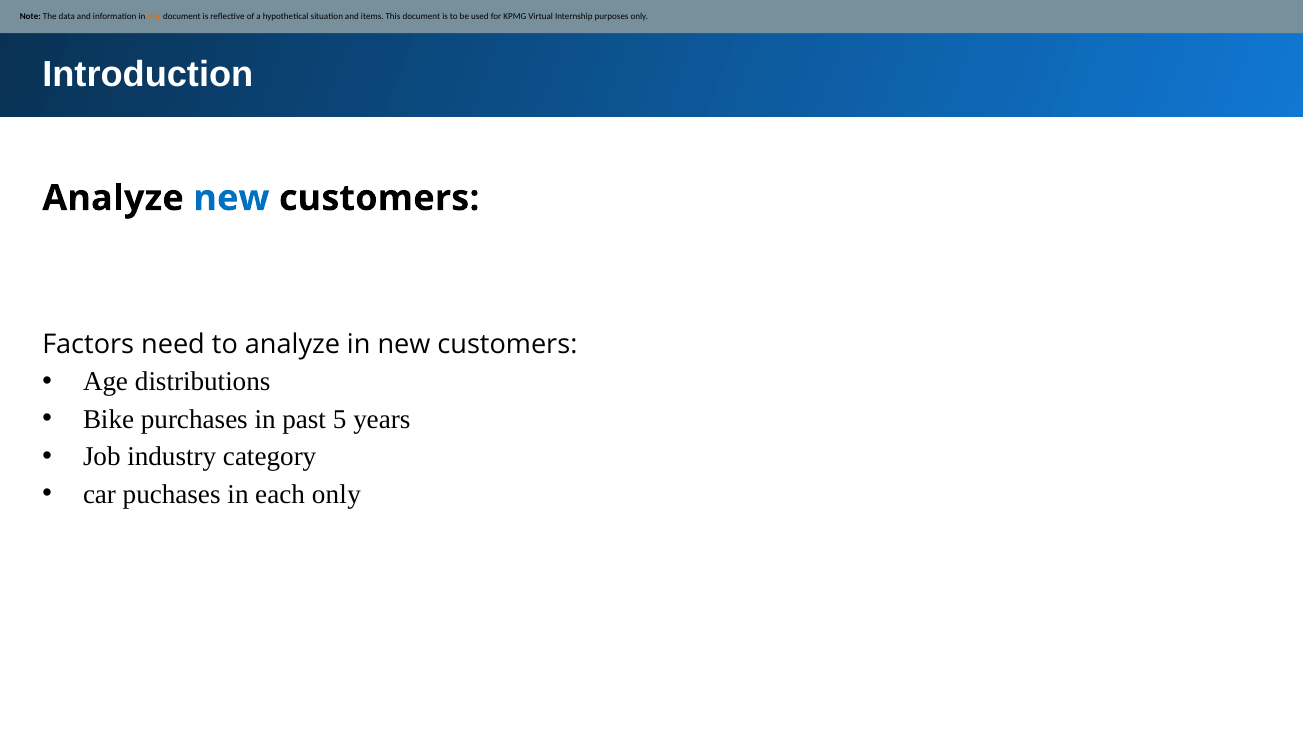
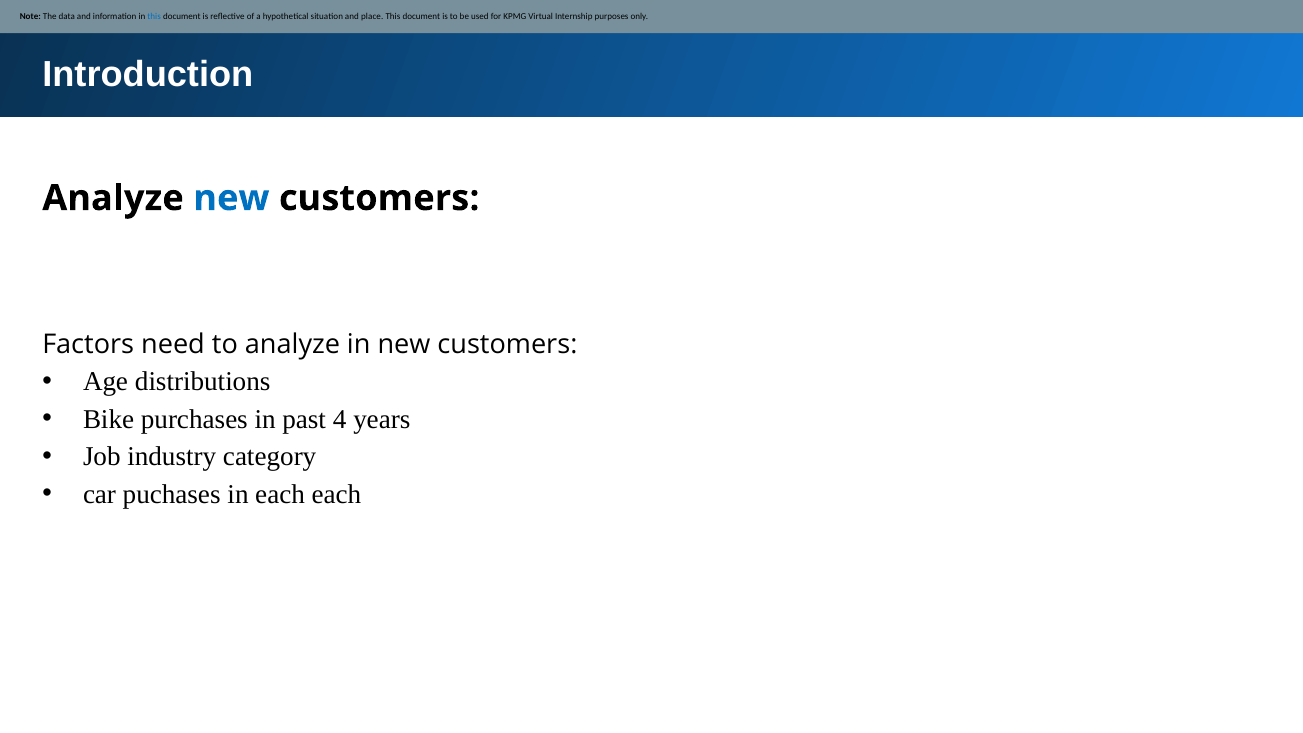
this colour: orange -> blue (154, 17)
items: items -> place (372, 17)
5: 5 -> 4 (340, 419)
each only: only -> each (336, 494)
